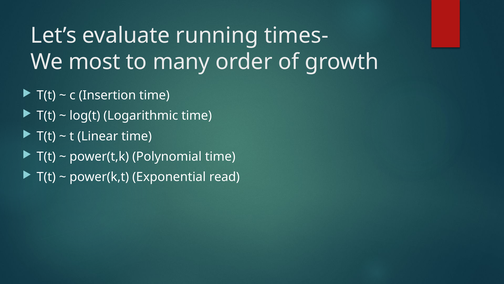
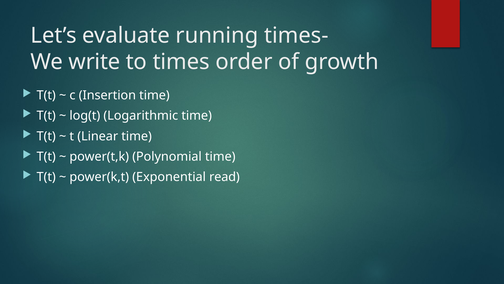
most: most -> write (94, 62)
many: many -> times (181, 62)
